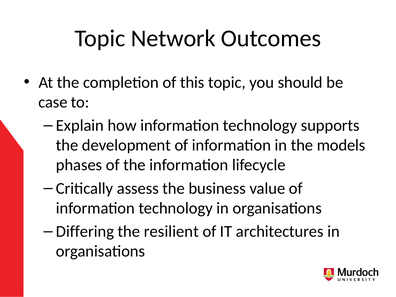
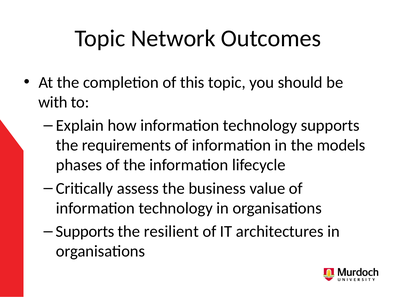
case: case -> with (53, 102)
development: development -> requirements (126, 145)
Differing: Differing -> Supports (85, 232)
